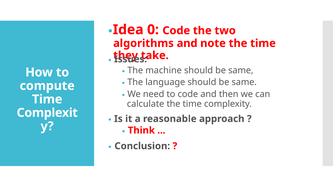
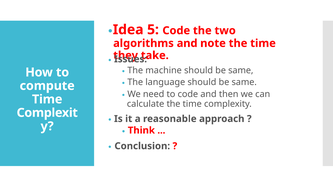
0: 0 -> 5 (153, 30)
